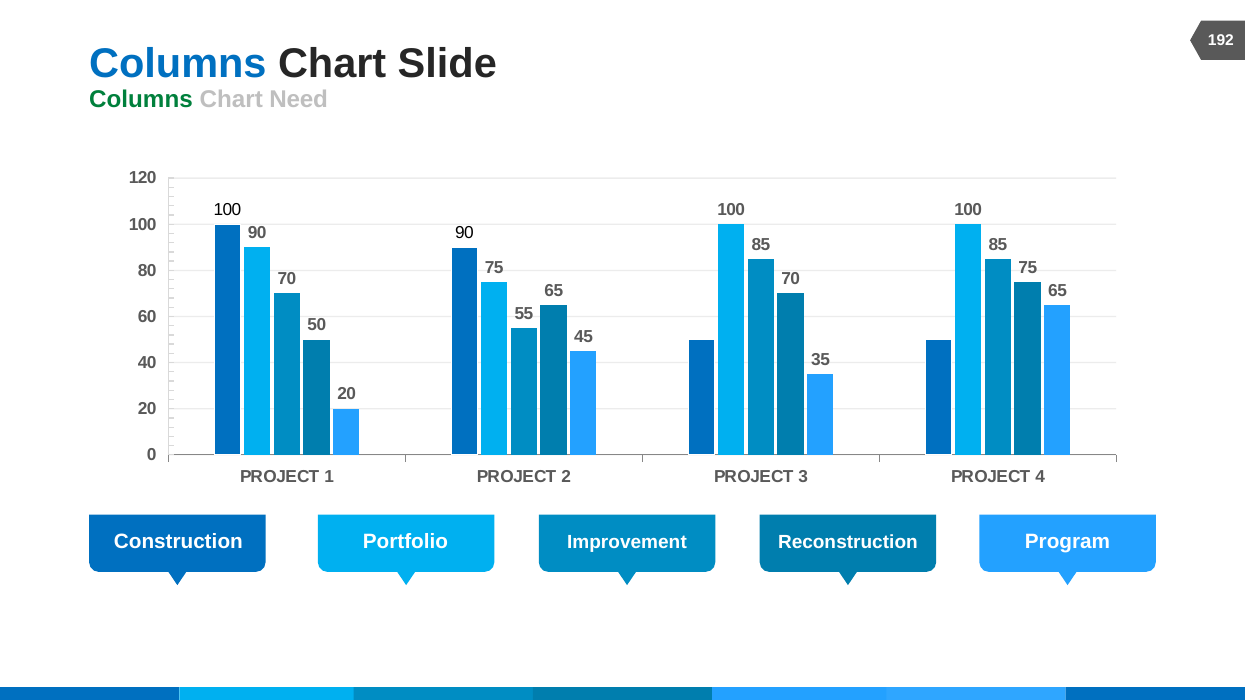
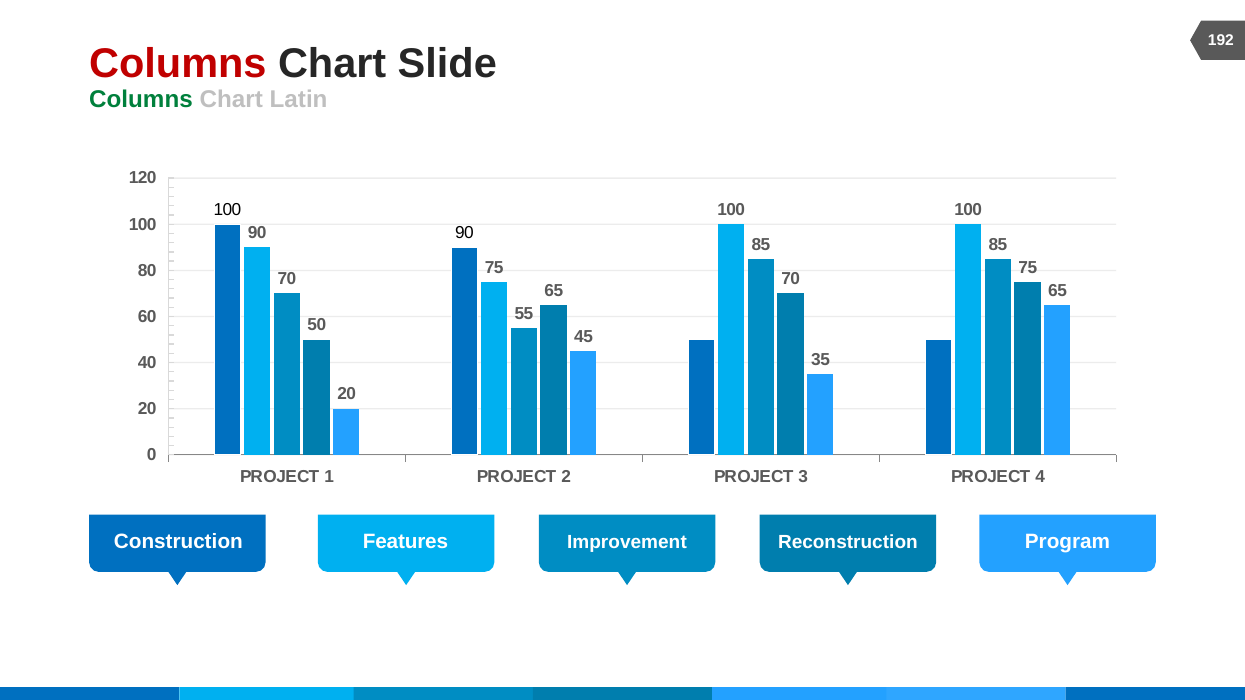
Columns colour: blue -> red (178, 63)
Need: Need -> Latin (299, 100)
Portfolio: Portfolio -> Features (405, 542)
